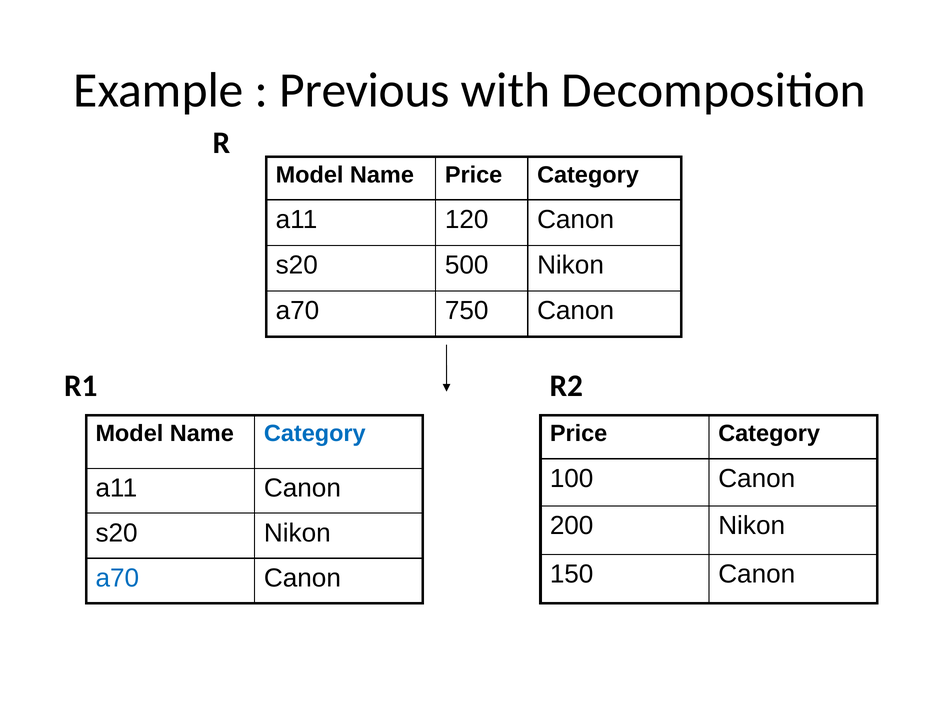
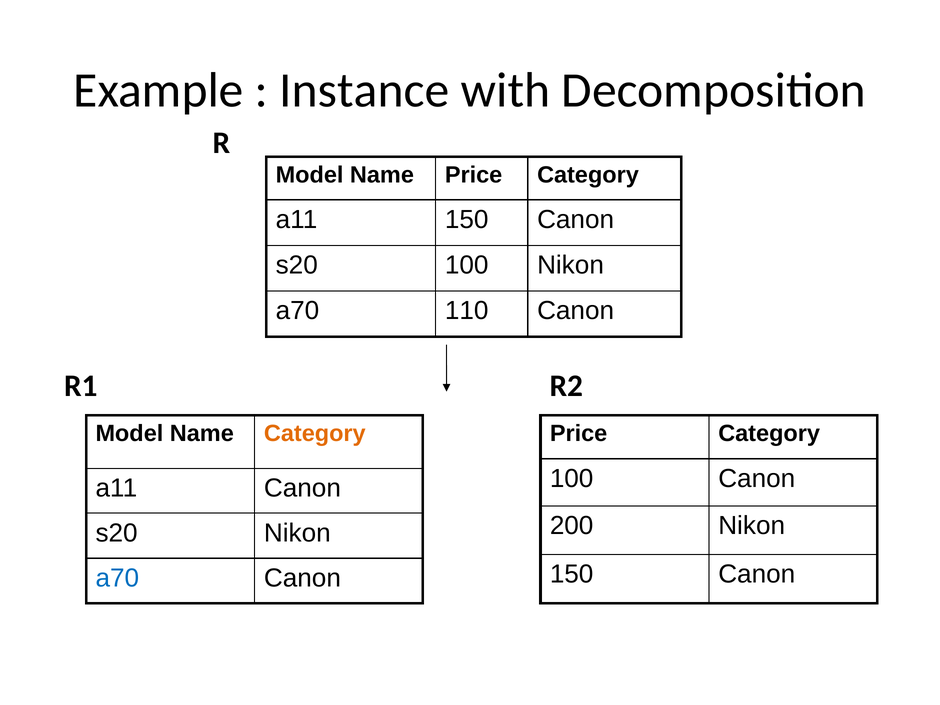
Previous: Previous -> Instance (364, 91)
a11 120: 120 -> 150 (467, 219)
s20 500: 500 -> 100 (467, 265)
750: 750 -> 110 (467, 311)
Category colour: blue -> orange (315, 433)
